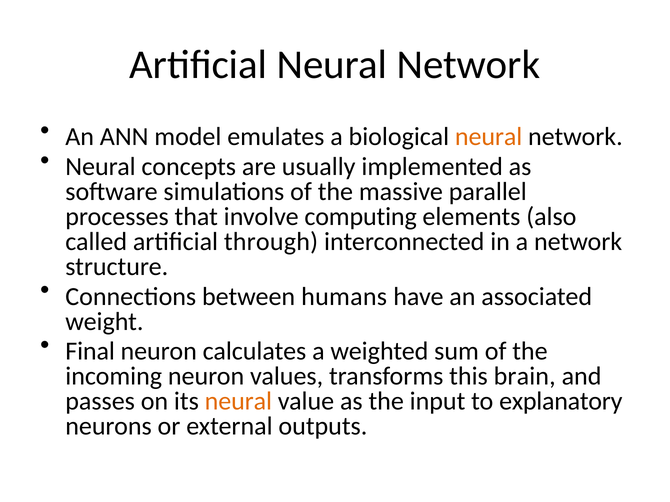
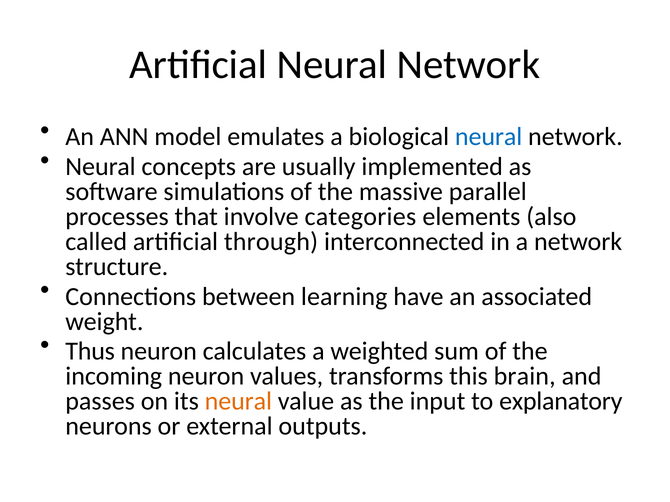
neural colour: orange -> blue (489, 137)
computing: computing -> categories (360, 217)
humans: humans -> learning (344, 297)
Final: Final -> Thus (90, 352)
